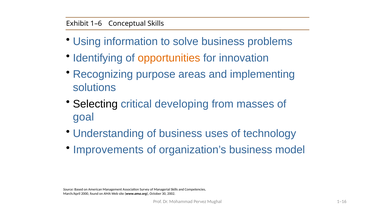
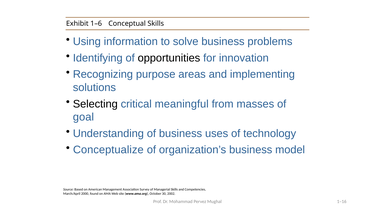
opportunities colour: orange -> black (169, 58)
developing: developing -> meaningful (182, 104)
Improvements: Improvements -> Conceptualize (108, 150)
